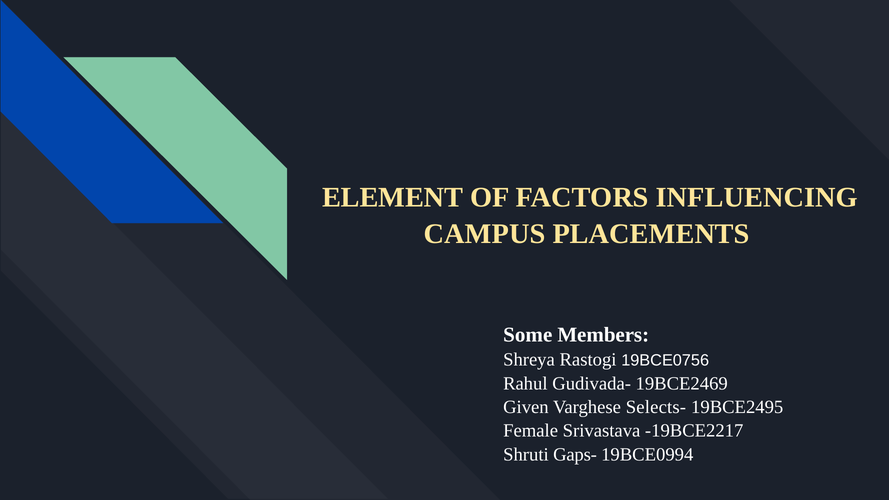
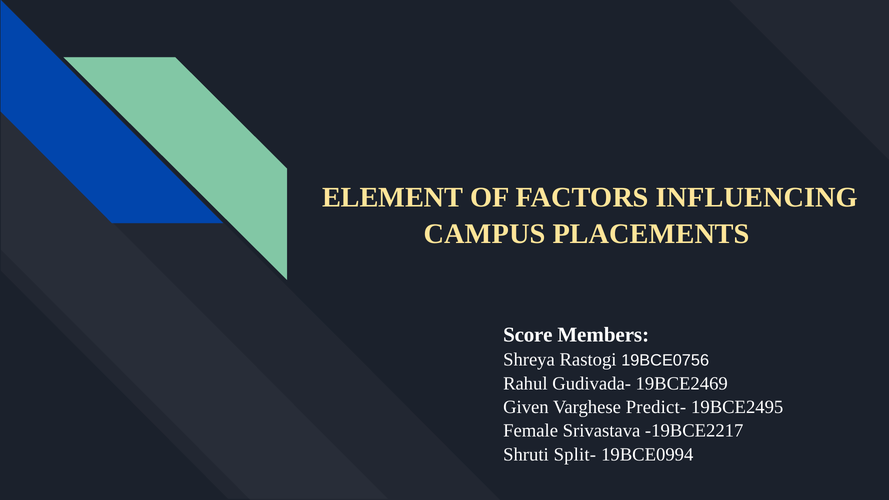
Some: Some -> Score (528, 335)
Selects-: Selects- -> Predict- (656, 407)
Gaps-: Gaps- -> Split- (575, 454)
